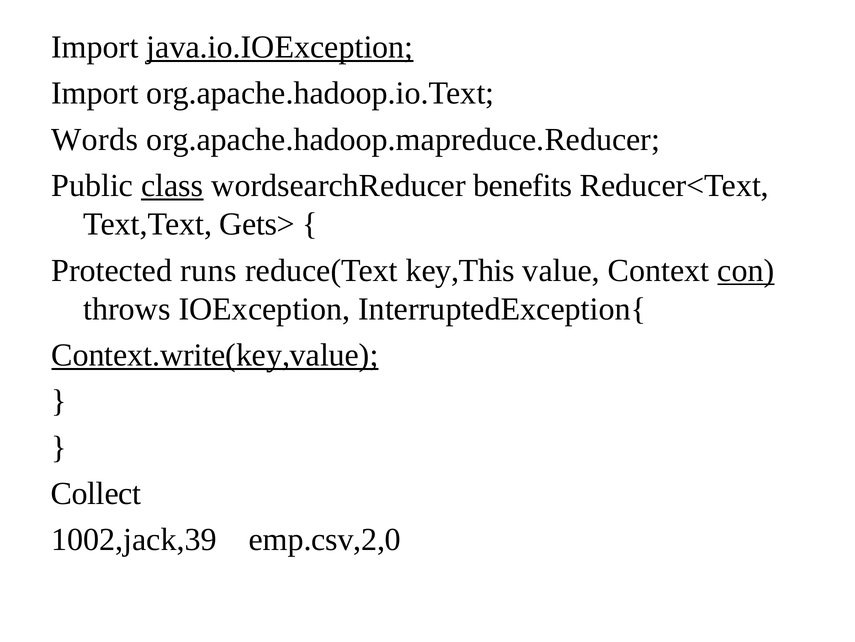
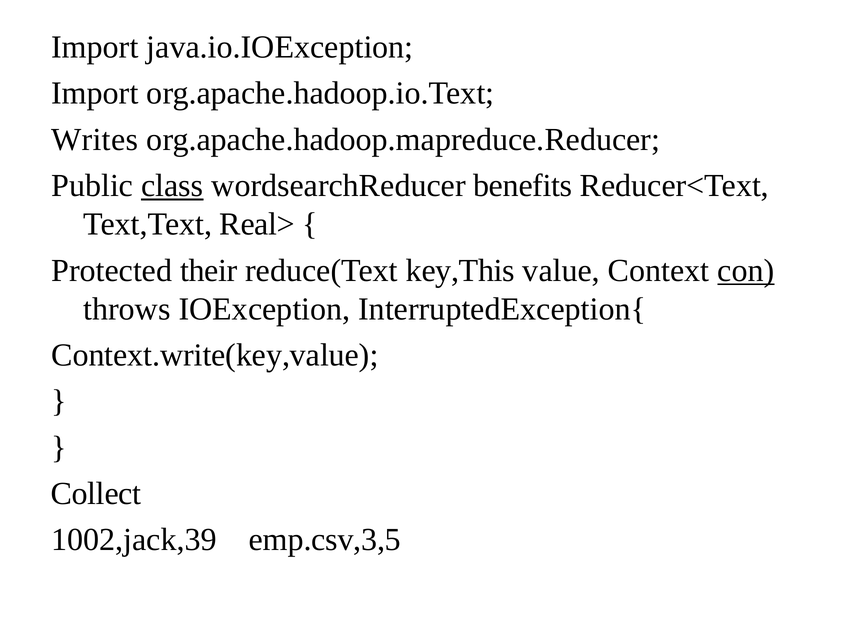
java.io.IOException underline: present -> none (280, 47)
Words: Words -> Writes (95, 139)
Gets>: Gets> -> Real> (257, 224)
runs: runs -> their (209, 270)
Context.write(key,value underline: present -> none (215, 355)
emp.csv,2,0: emp.csv,2,0 -> emp.csv,3,5 (325, 539)
